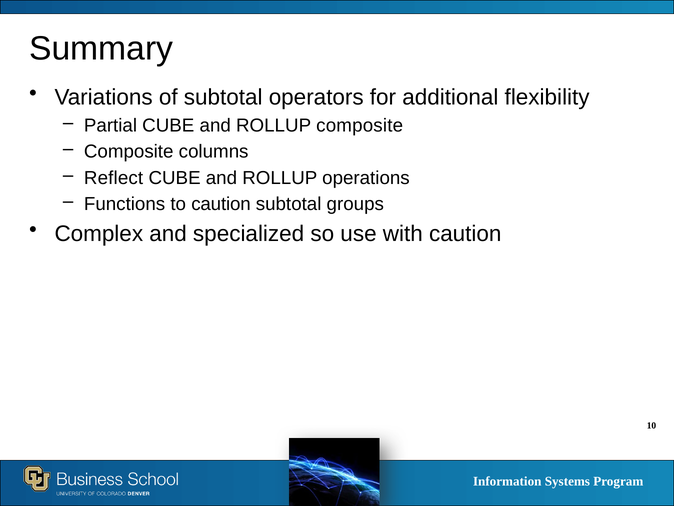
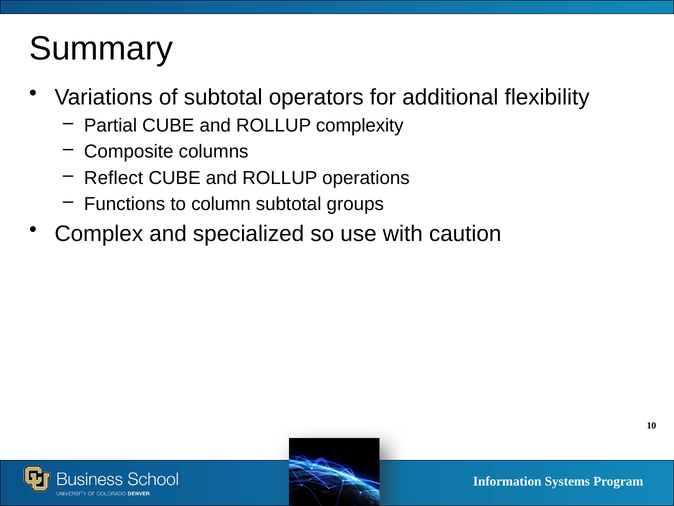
ROLLUP composite: composite -> complexity (360, 125)
to caution: caution -> column (221, 204)
